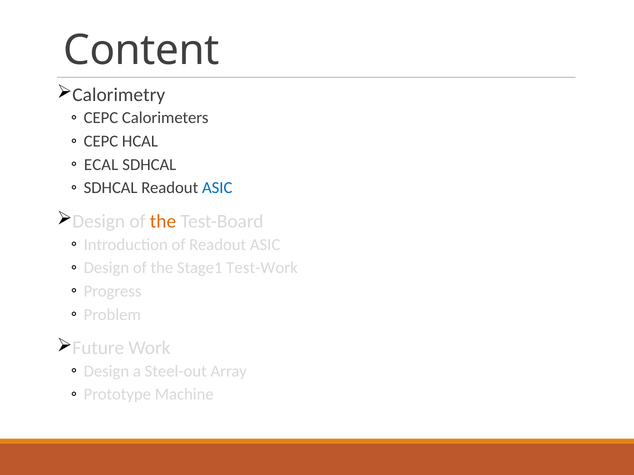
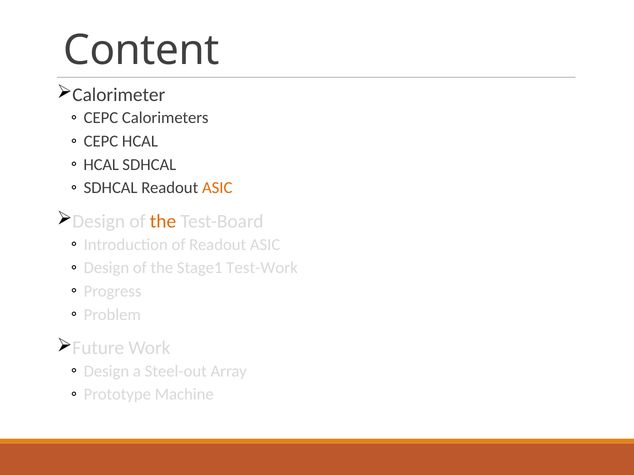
Calorimetry: Calorimetry -> Calorimeter (119, 95)
ECAL: ECAL -> HCAL (101, 165)
ASIC colour: blue -> orange (217, 188)
